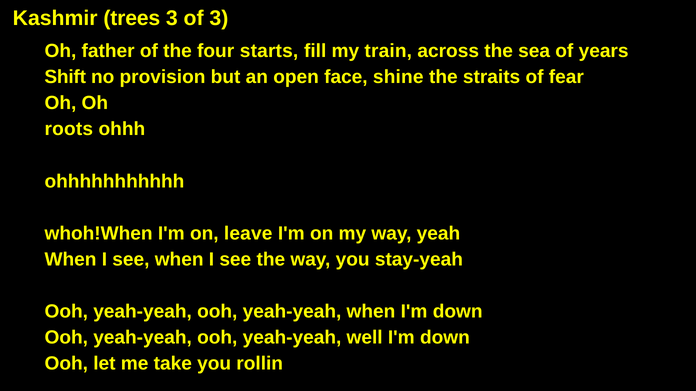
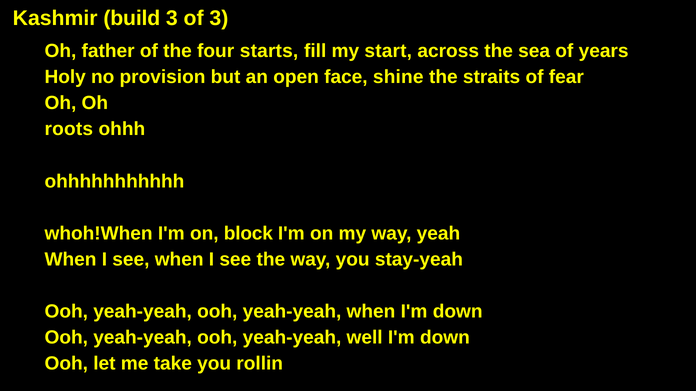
trees: trees -> build (132, 18)
train: train -> start (388, 51)
Shift: Shift -> Holy (65, 77)
leave: leave -> block (248, 234)
